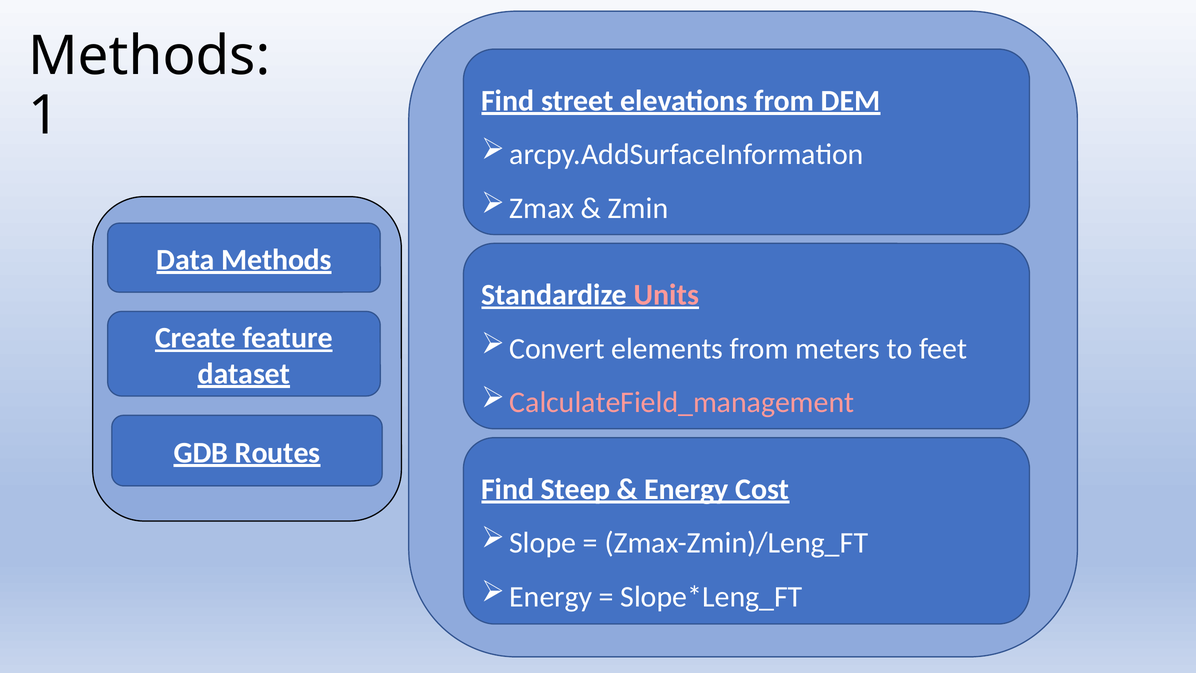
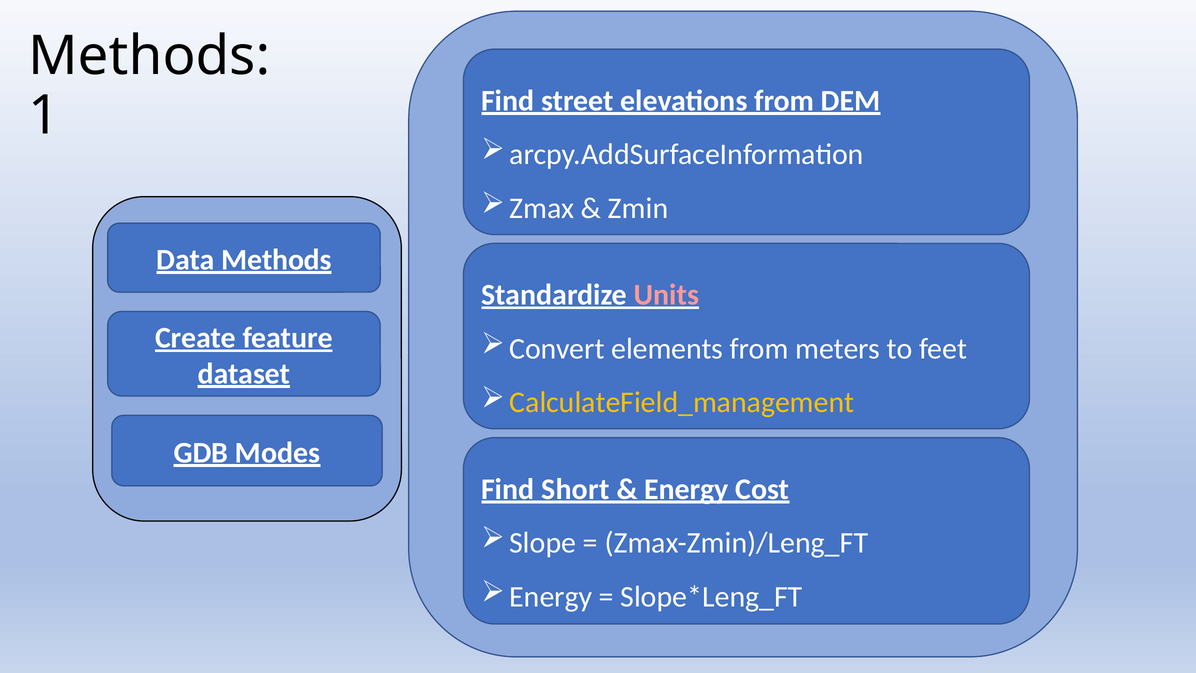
CalculateField_management colour: pink -> yellow (682, 402)
Routes: Routes -> Modes (278, 453)
Steep: Steep -> Short (575, 489)
